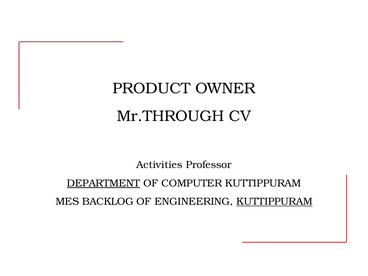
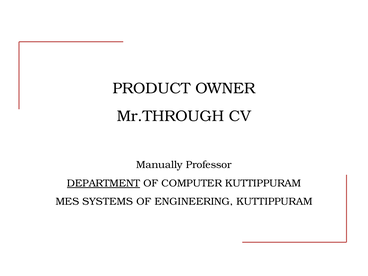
Activities: Activities -> Manually (159, 165)
BACKLOG: BACKLOG -> SYSTEMS (108, 202)
KUTTIPPURAM underline: present -> none (274, 202)
